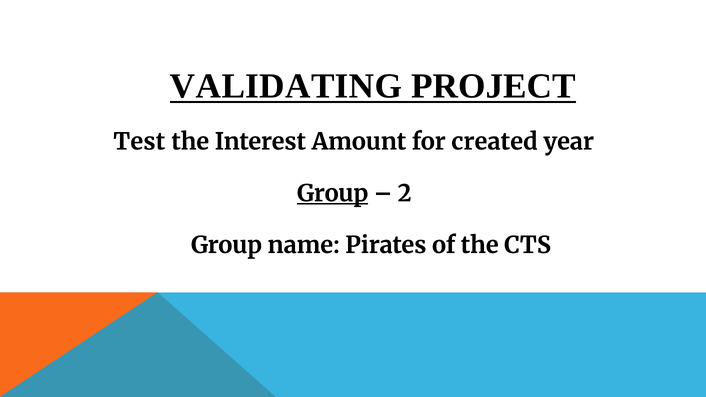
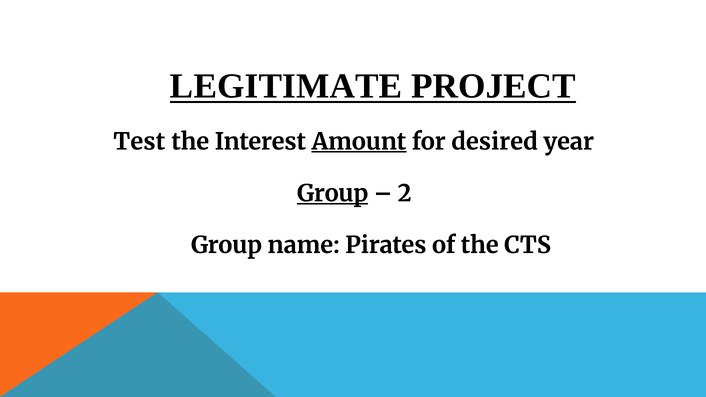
VALIDATING: VALIDATING -> LEGITIMATE (286, 86)
Amount underline: none -> present (359, 142)
created: created -> desired (495, 142)
